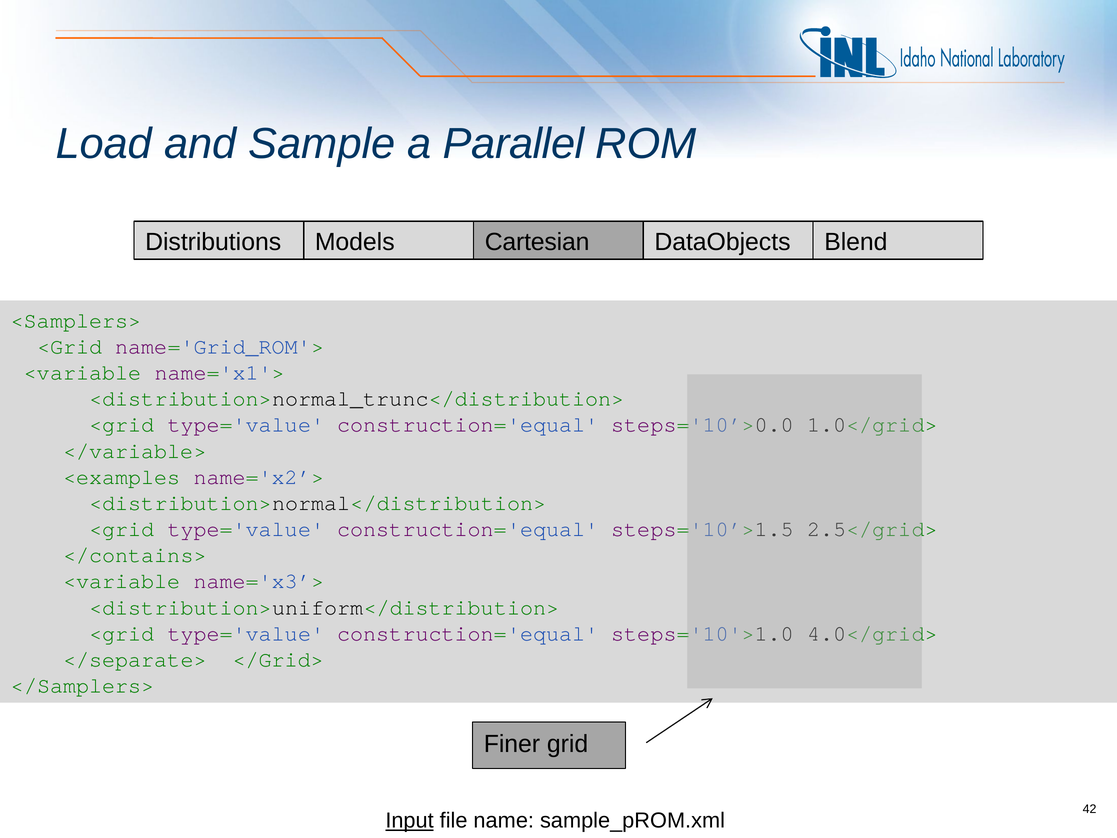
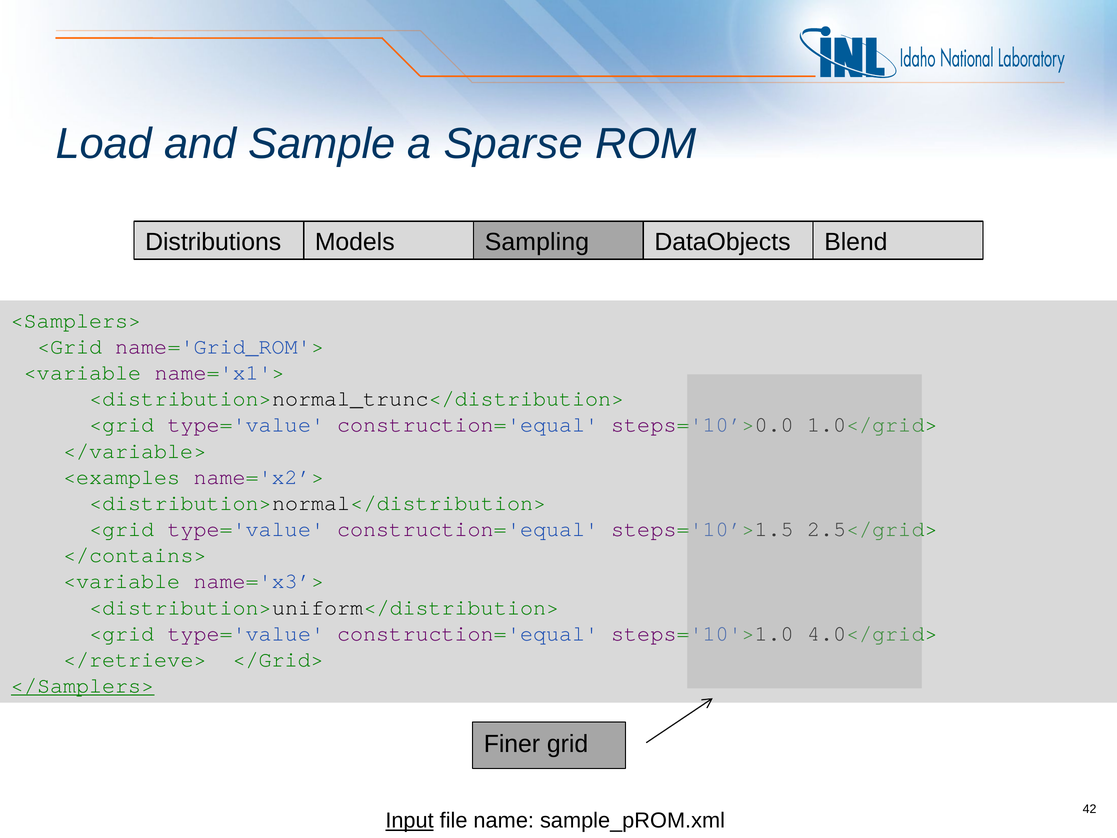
Parallel: Parallel -> Sparse (513, 144)
Cartesian: Cartesian -> Sampling (537, 242)
</separate>: </separate> -> </retrieve> (135, 659)
</Samplers> underline: none -> present (83, 685)
